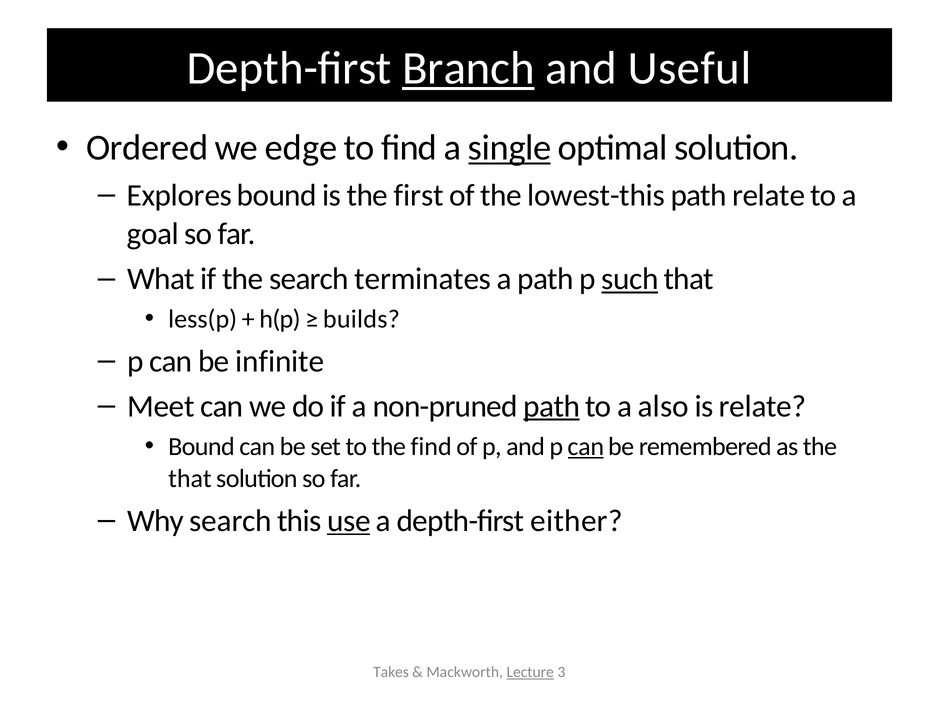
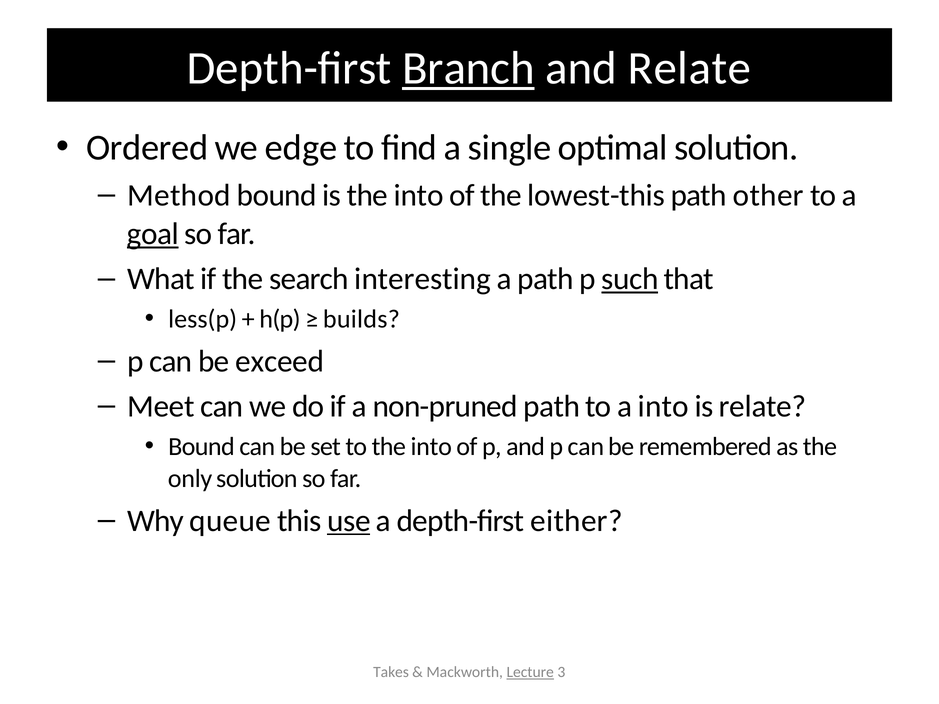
and Useful: Useful -> Relate (689, 68)
single underline: present -> none (510, 148)
Explores: Explores -> Method (179, 195)
is the first: first -> into (419, 195)
path relate: relate -> other (768, 195)
goal underline: none -> present (153, 234)
terminates: terminates -> interesting (423, 279)
infinite: infinite -> exceed (280, 361)
path underline: present -> none (552, 406)
a also: also -> into (663, 406)
to the find: find -> into (431, 447)
can underline: present -> none (586, 447)
that: that -> only (190, 479)
Why search: search -> queue (230, 521)
